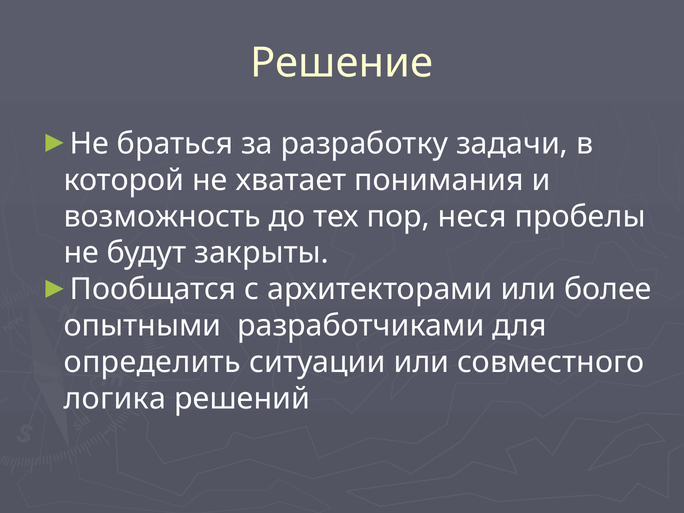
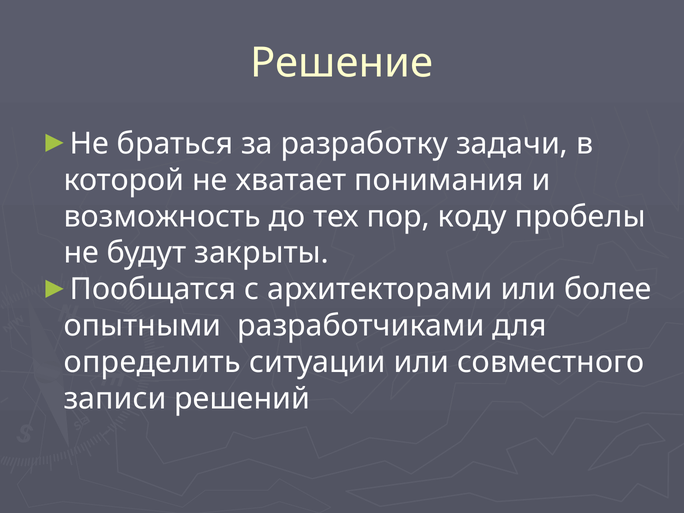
неся: неся -> коду (472, 216)
логика: логика -> записи (115, 399)
